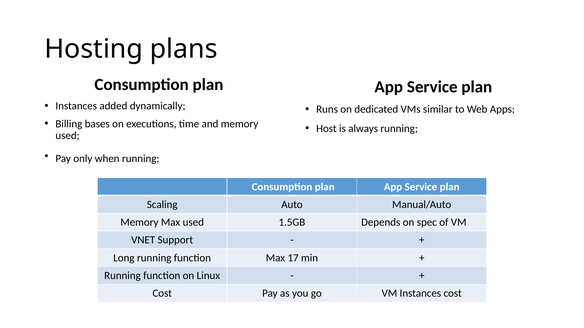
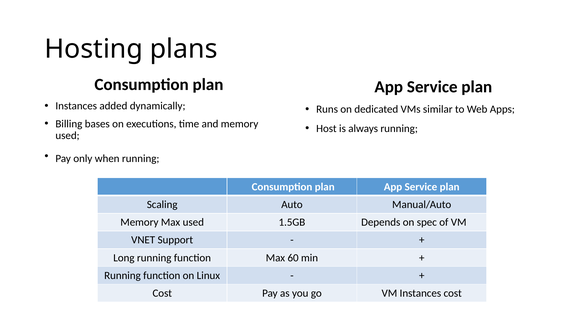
17: 17 -> 60 (293, 258)
